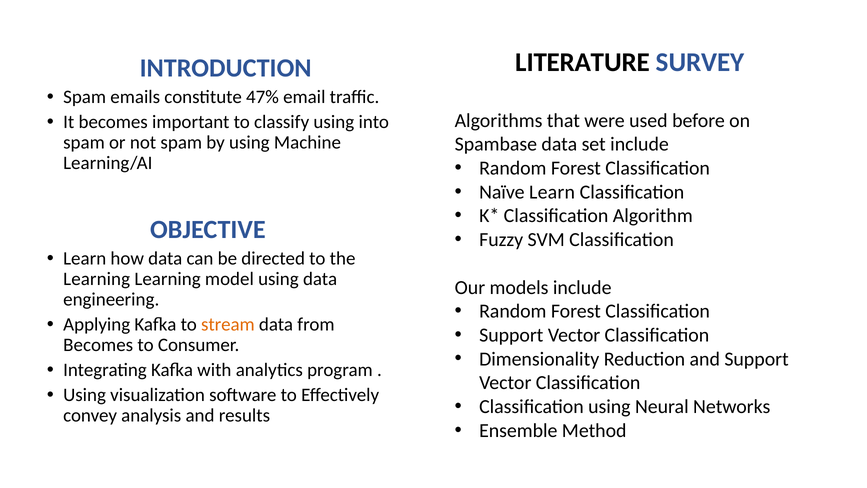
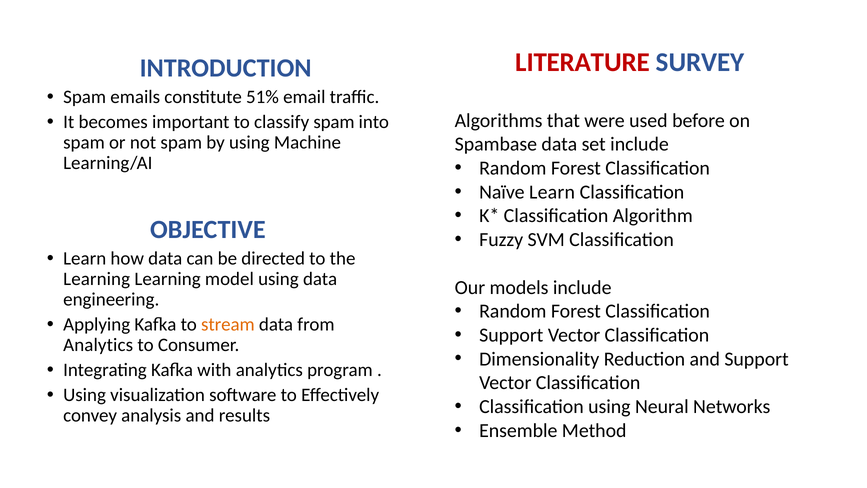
LITERATURE colour: black -> red (583, 62)
47%: 47% -> 51% (262, 97)
classify using: using -> spam (334, 122)
Becomes: Becomes -> Analytics (98, 345)
